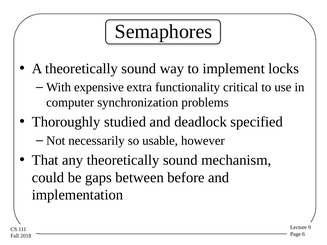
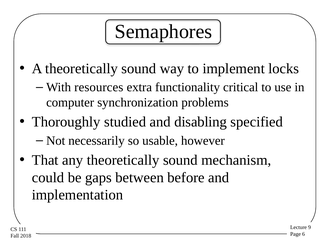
expensive: expensive -> resources (99, 87)
deadlock: deadlock -> disabling (201, 122)
